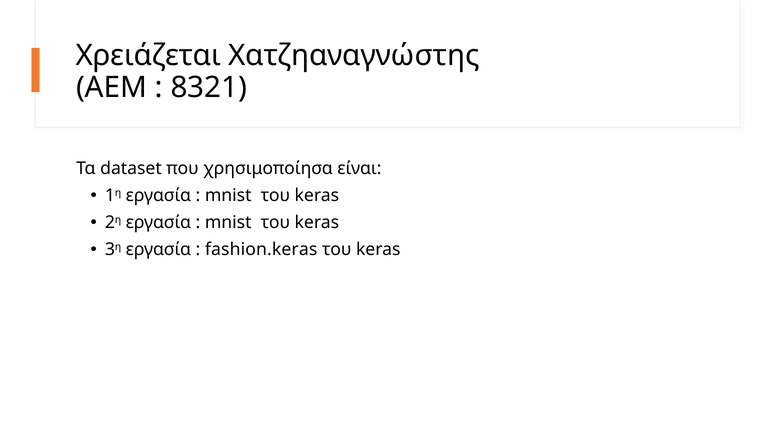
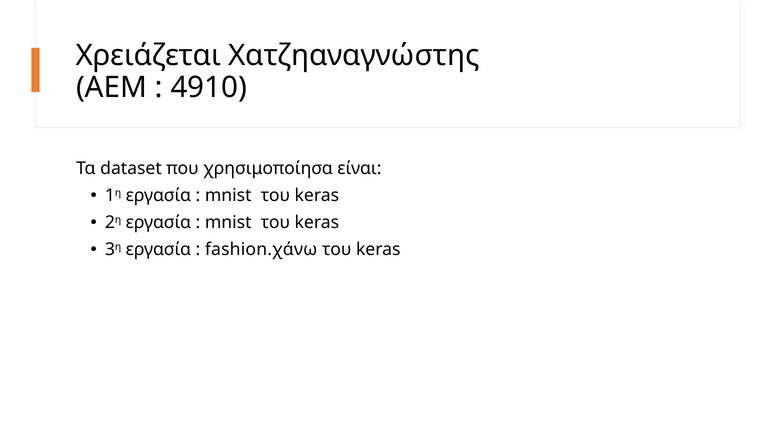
8321: 8321 -> 4910 (209, 88)
fashion.keras: fashion.keras -> fashion.χάνω (261, 250)
